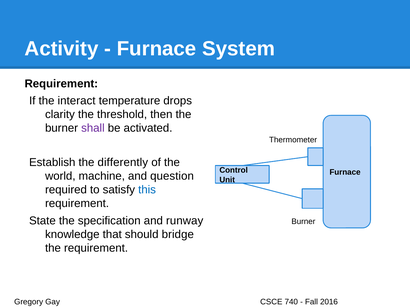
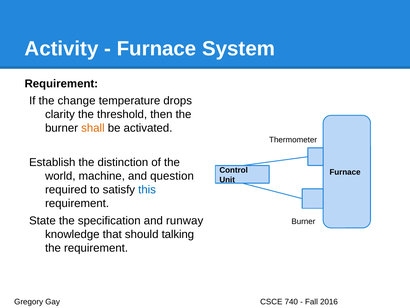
interact: interact -> change (77, 101)
shall colour: purple -> orange (93, 128)
differently: differently -> distinction (123, 162)
bridge: bridge -> talking (178, 234)
